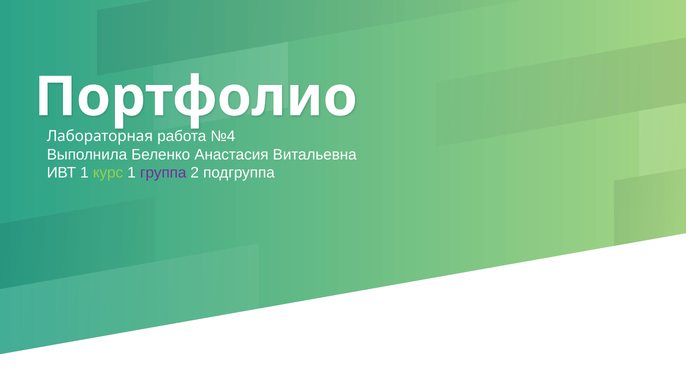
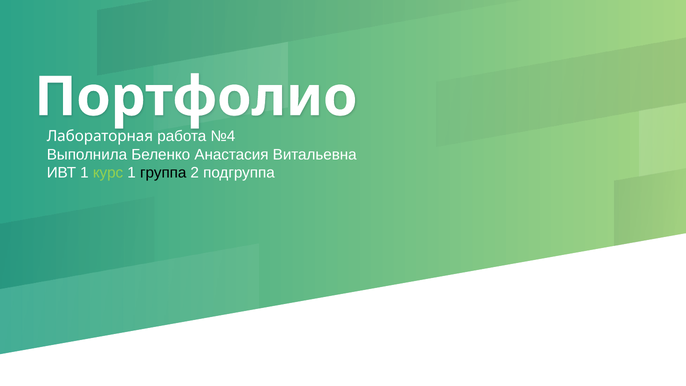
группа colour: purple -> black (163, 173)
